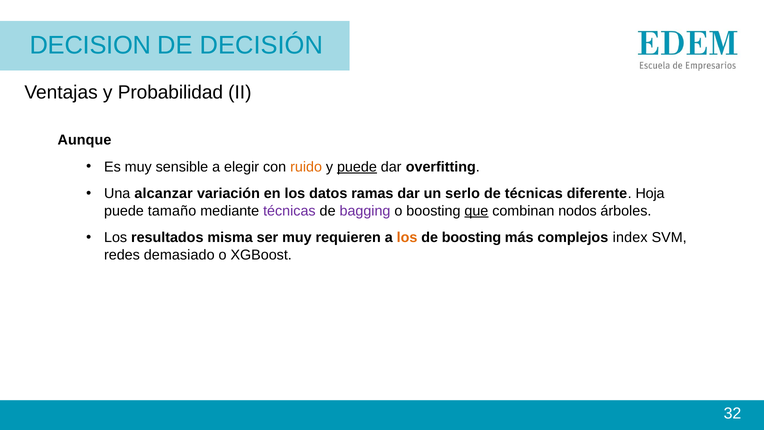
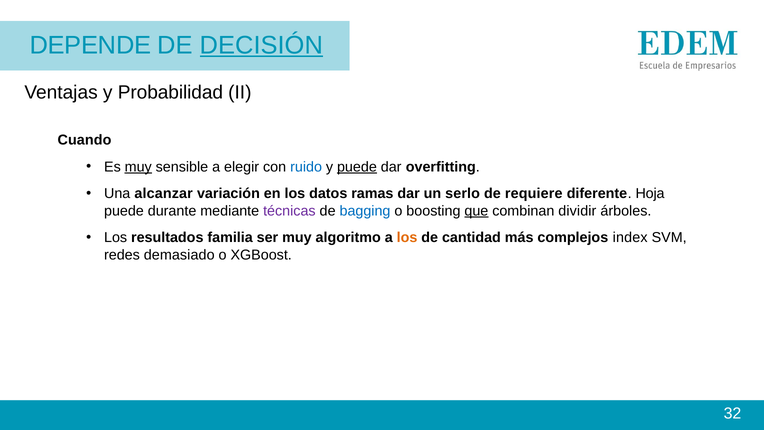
DECISION: DECISION -> DEPENDE (90, 45)
DECISIÓN underline: none -> present (261, 45)
Aunque: Aunque -> Cuando (84, 140)
muy underline: none -> present (138, 167)
ruido colour: orange -> blue (306, 167)
de técnicas: técnicas -> requiere (534, 194)
tamaño: tamaño -> durante (172, 211)
bagging colour: purple -> blue (365, 211)
nodos: nodos -> dividir (577, 211)
misma: misma -> familia (230, 237)
requieren: requieren -> algoritmo (348, 237)
de boosting: boosting -> cantidad (471, 237)
